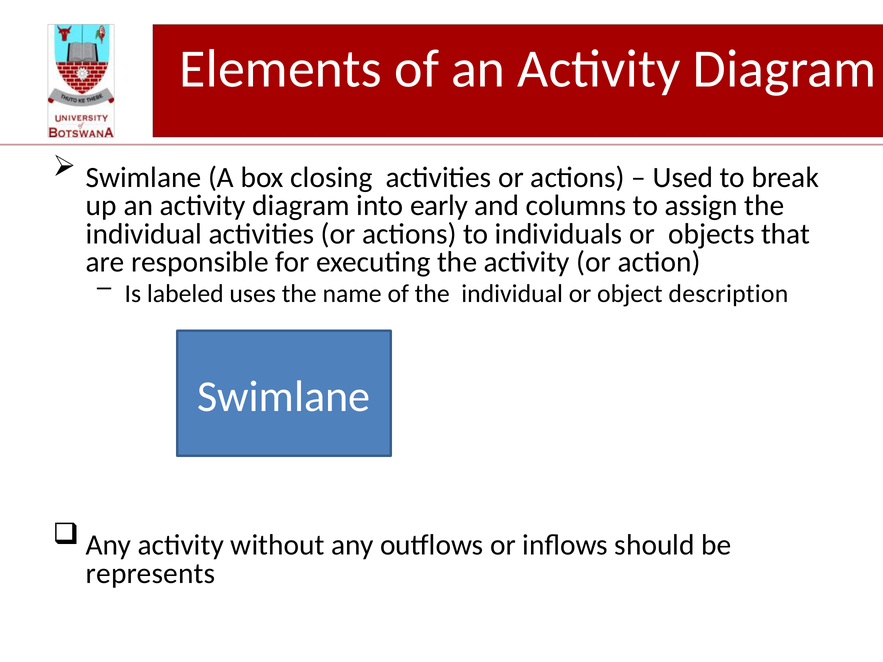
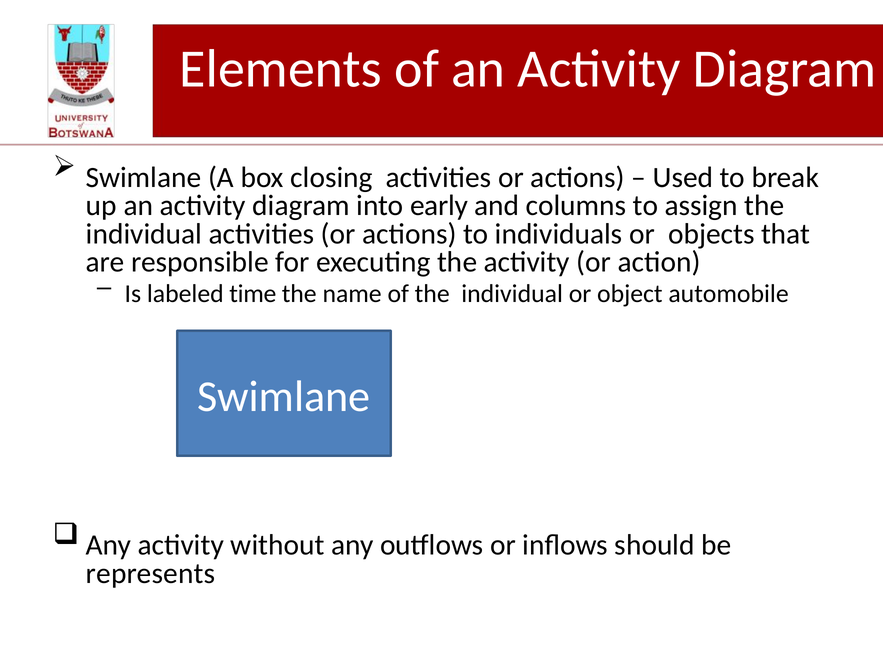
uses: uses -> time (253, 294)
description: description -> automobile (729, 294)
